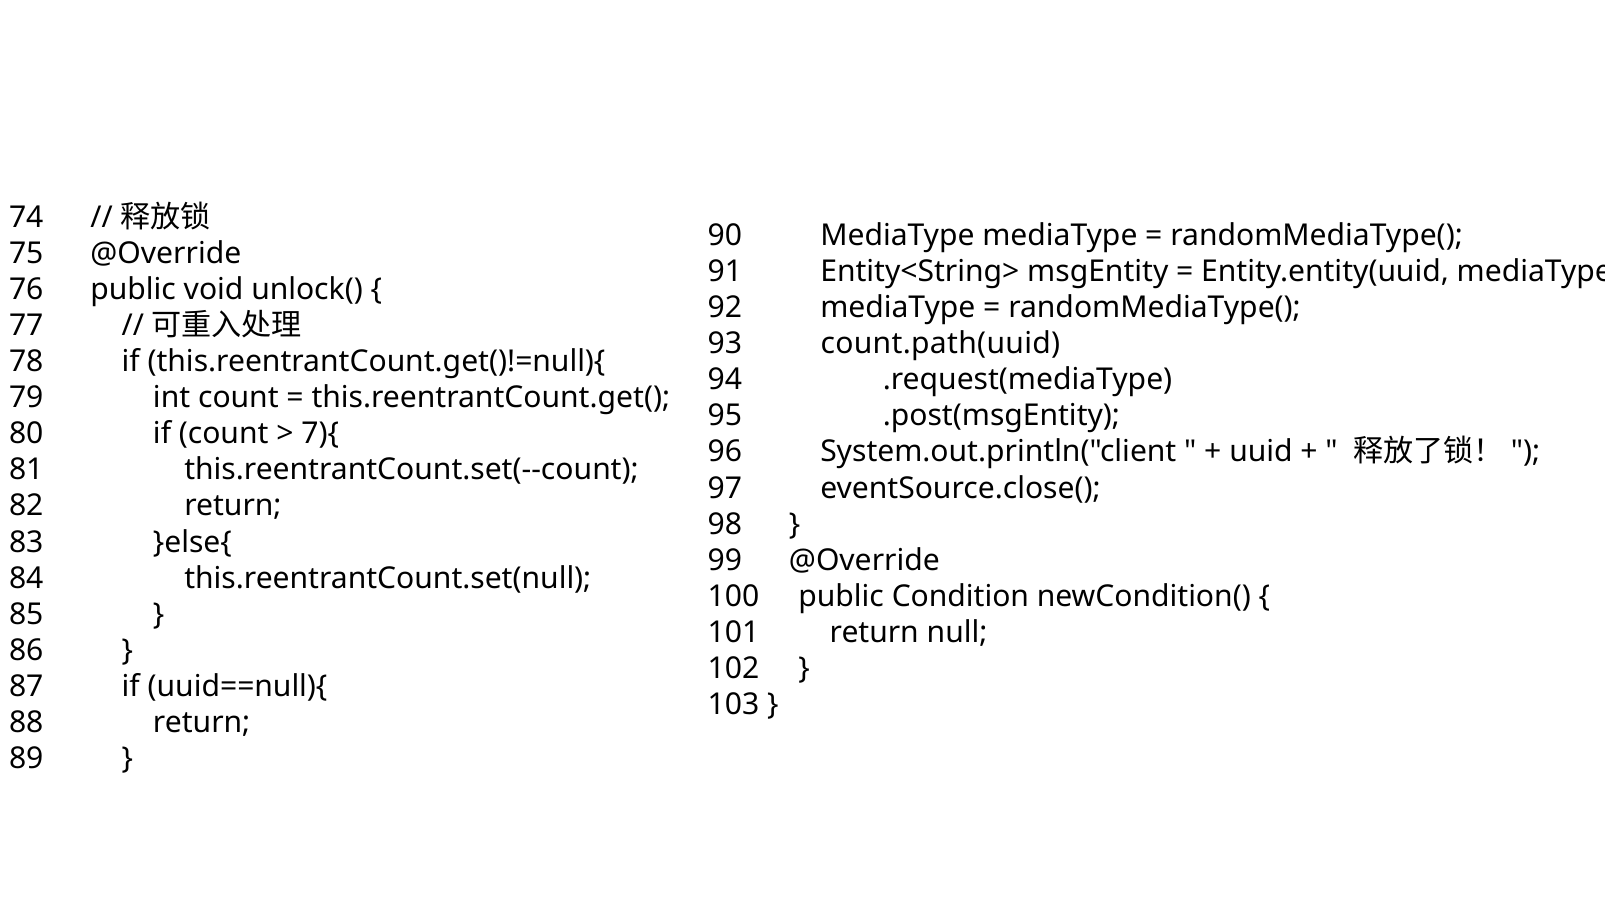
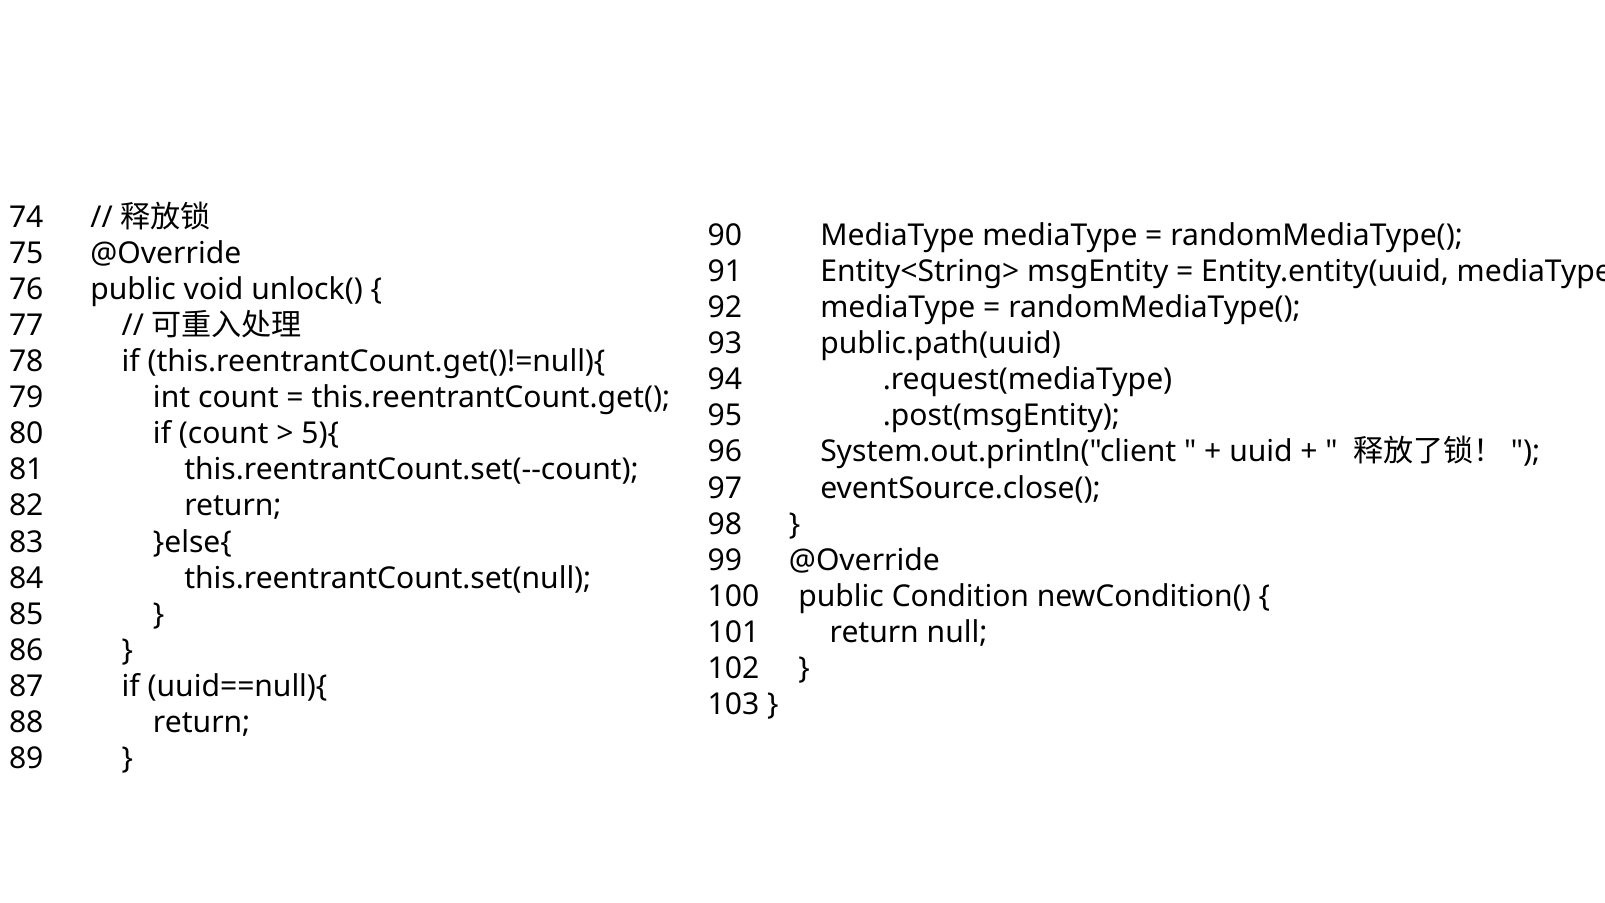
count.path(uuid: count.path(uuid -> public.path(uuid (941, 344)
7){: 7){ -> 5){ (320, 434)
